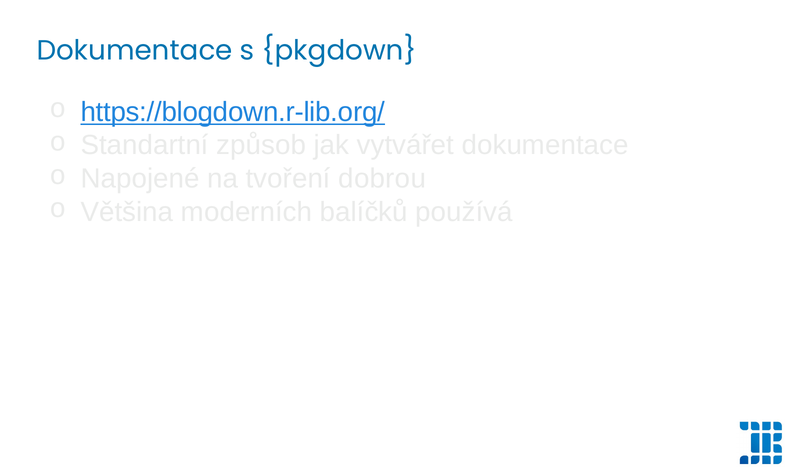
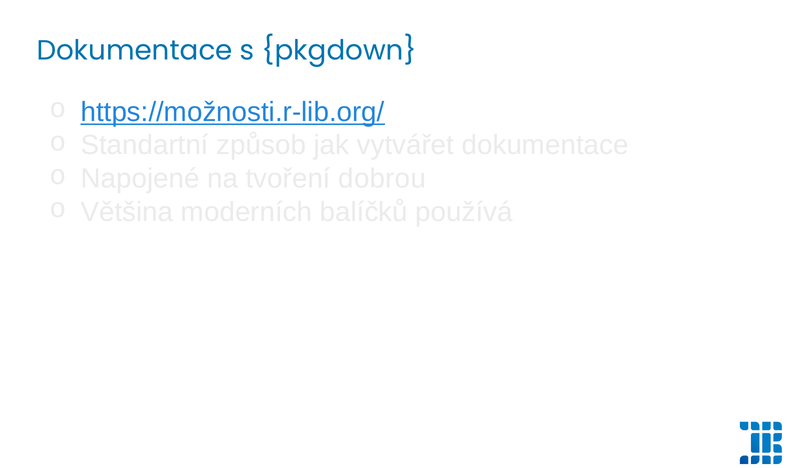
https://blogdown.r-lib.org/: https://blogdown.r-lib.org/ -> https://možnosti.r-lib.org/ (233, 112)
